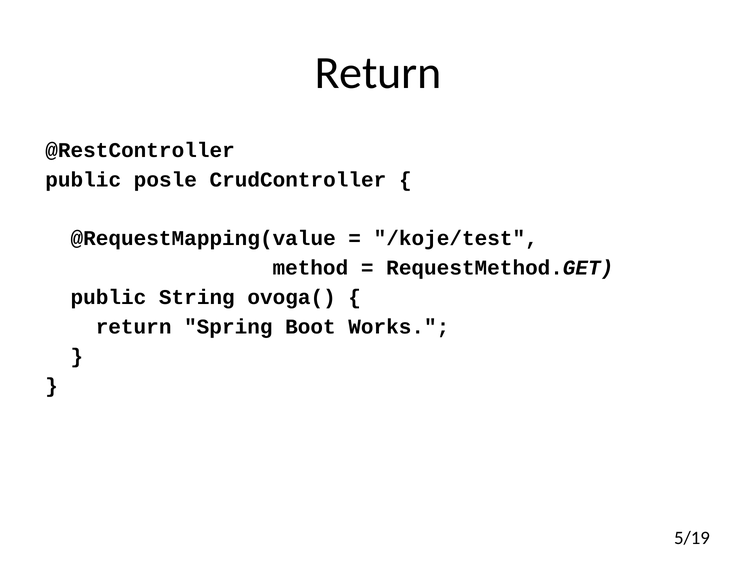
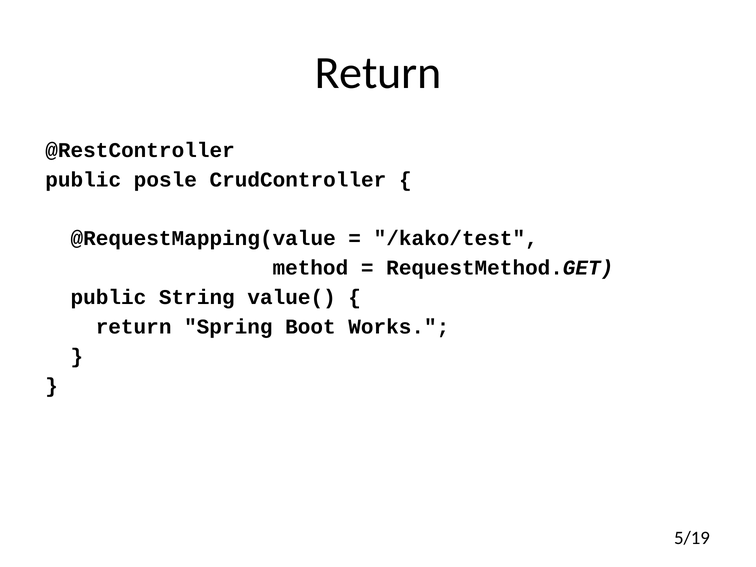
/koje/test: /koje/test -> /kako/test (456, 238)
ovoga(: ovoga( -> value( (292, 297)
